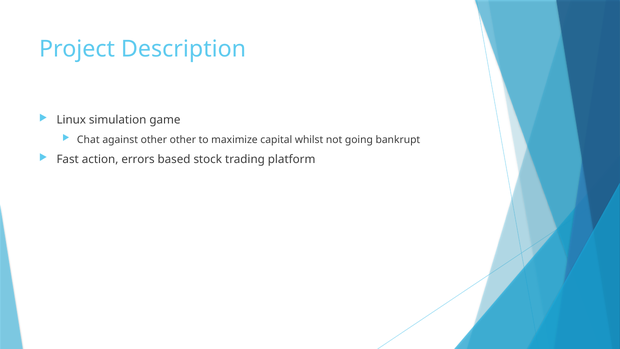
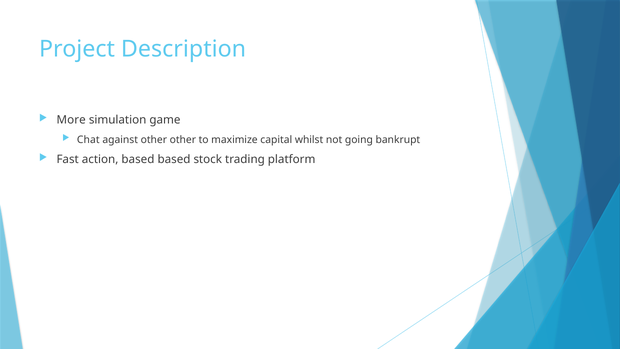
Linux: Linux -> More (71, 120)
action errors: errors -> based (138, 159)
